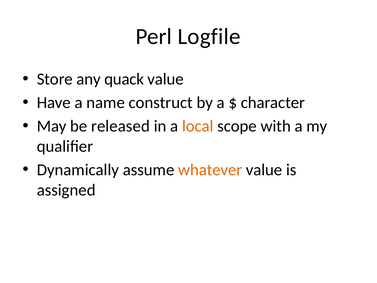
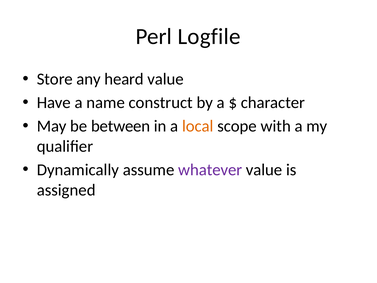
quack: quack -> heard (124, 79)
released: released -> between (121, 126)
whatever colour: orange -> purple (210, 170)
